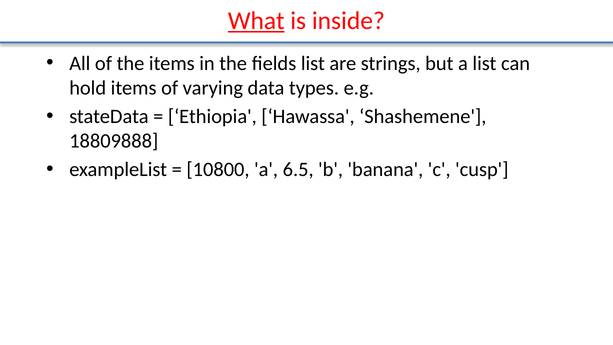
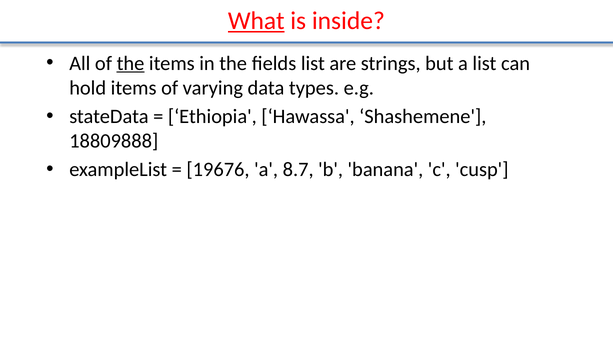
the underline: none -> present (130, 63)
10800: 10800 -> 19676 (218, 169)
6.5: 6.5 -> 8.7 (298, 169)
